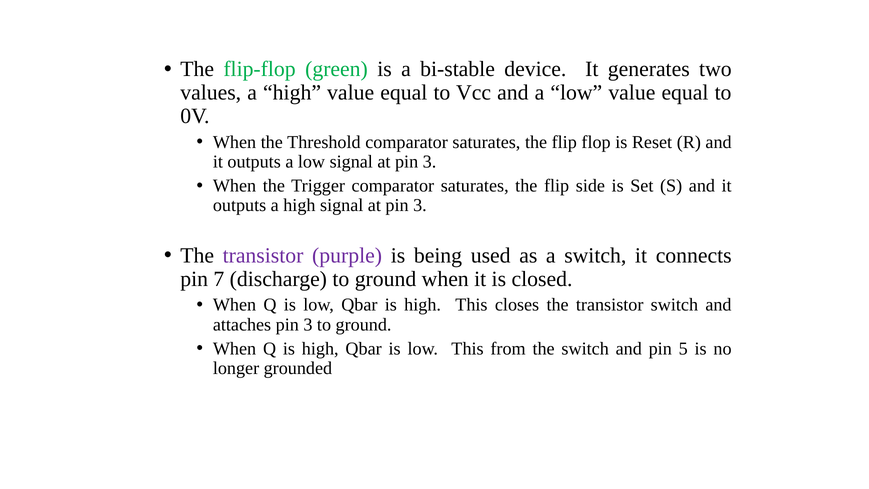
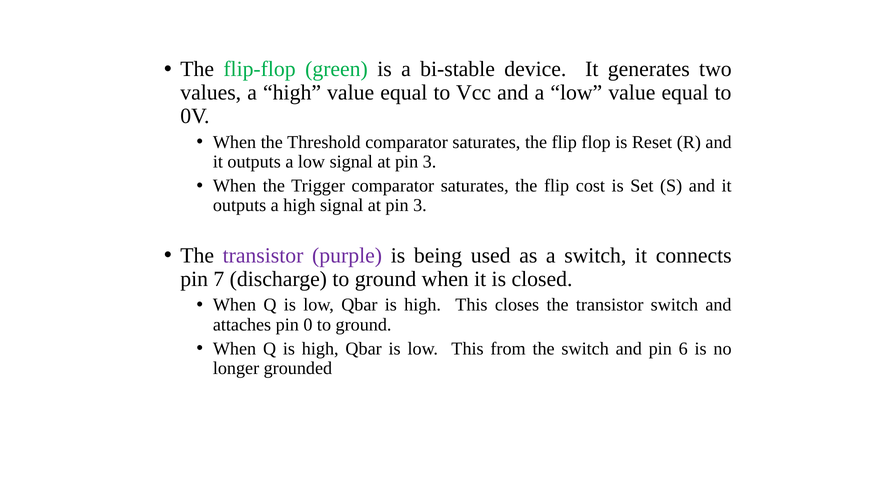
side: side -> cost (590, 186)
attaches pin 3: 3 -> 0 (308, 324)
5: 5 -> 6 (683, 348)
